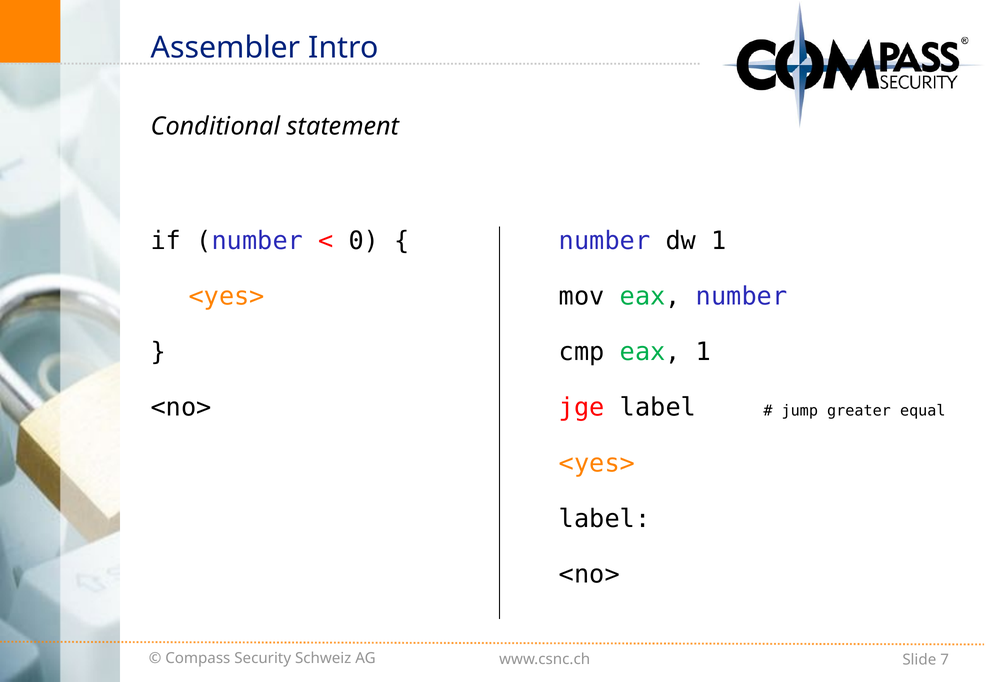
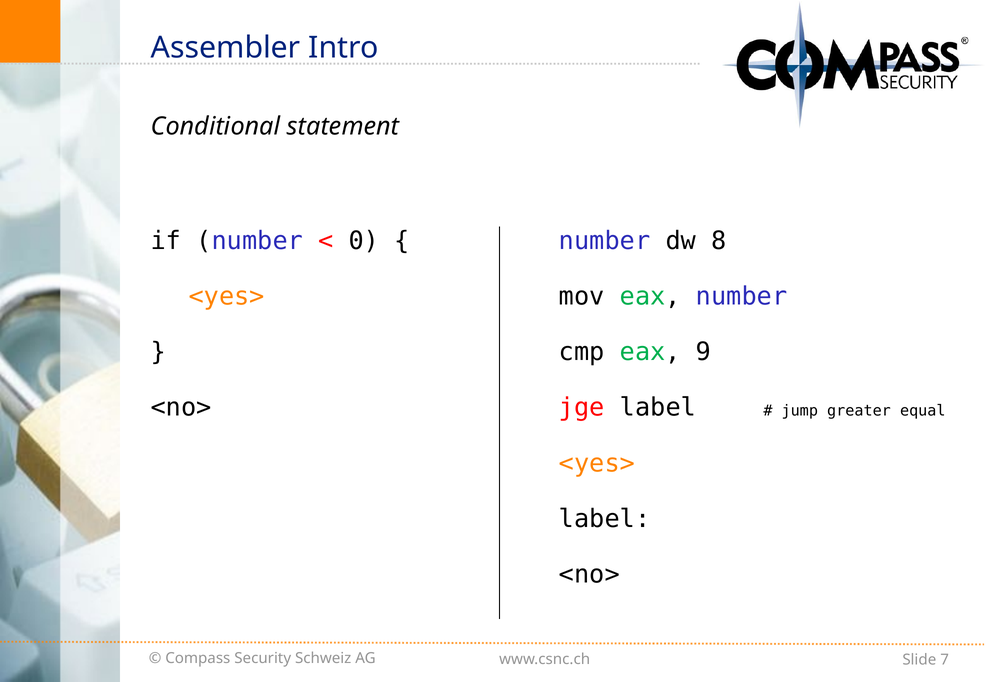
dw 1: 1 -> 8 (719, 241)
eax 1: 1 -> 9 (704, 352)
